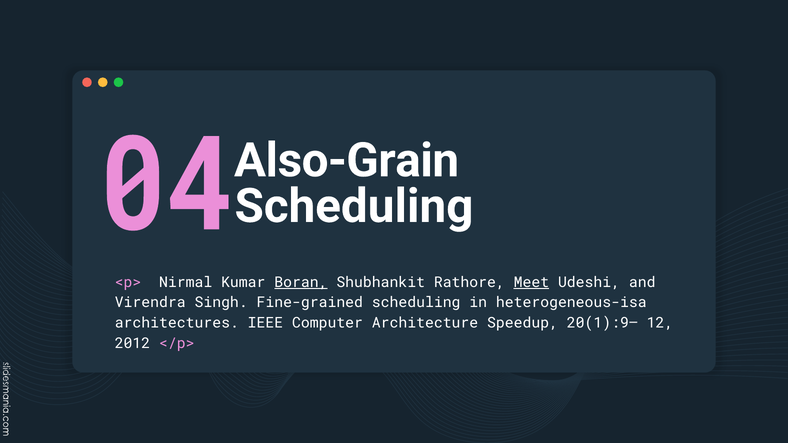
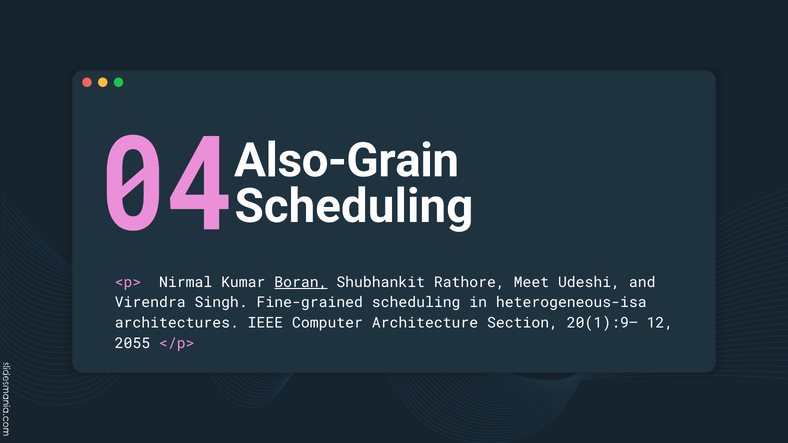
Meet underline: present -> none (531, 282)
Speedup: Speedup -> Section (523, 323)
2012: 2012 -> 2055 (132, 344)
